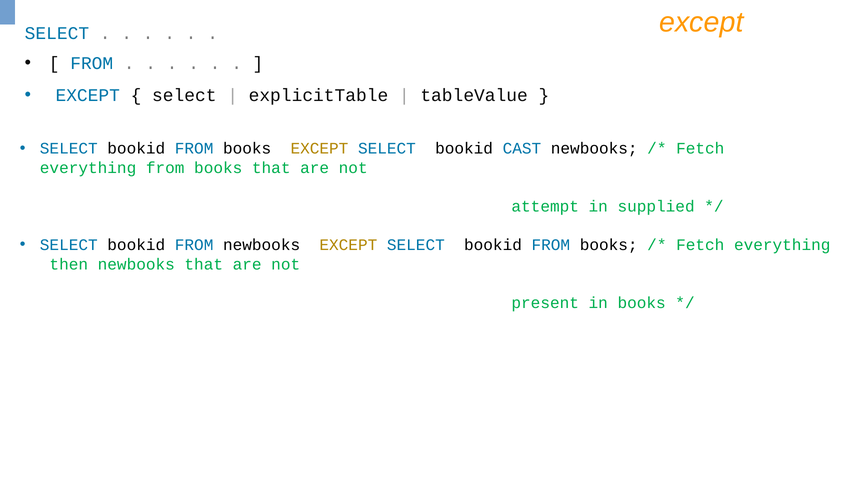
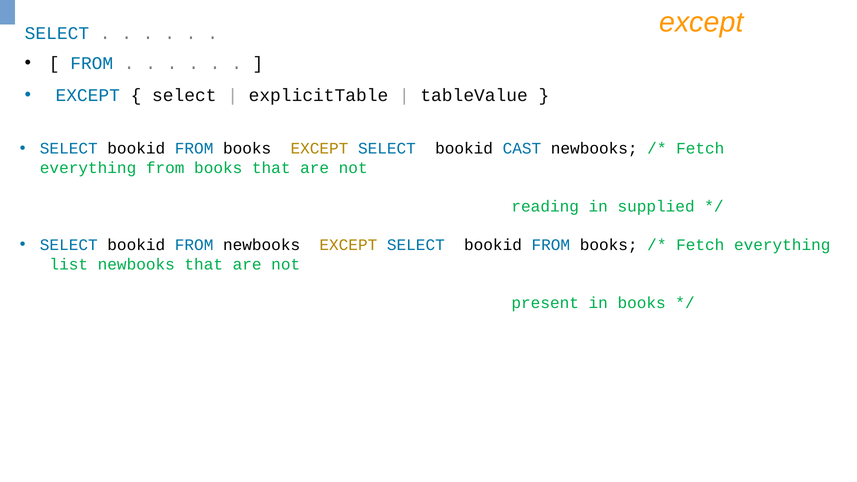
attempt: attempt -> reading (545, 206)
then: then -> list (69, 264)
